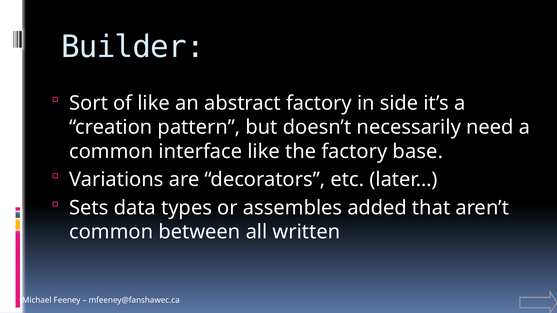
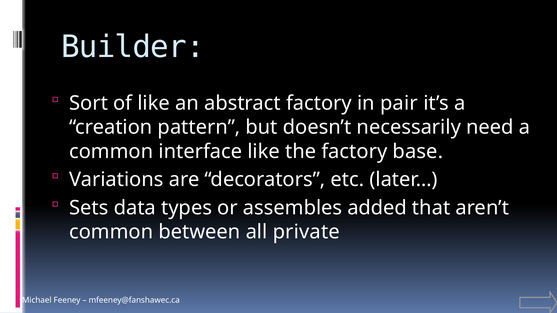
side: side -> pair (399, 103)
written: written -> private (306, 232)
